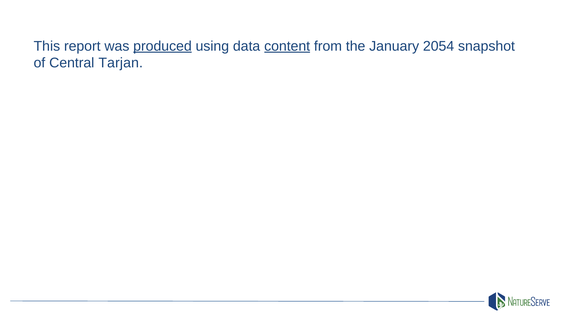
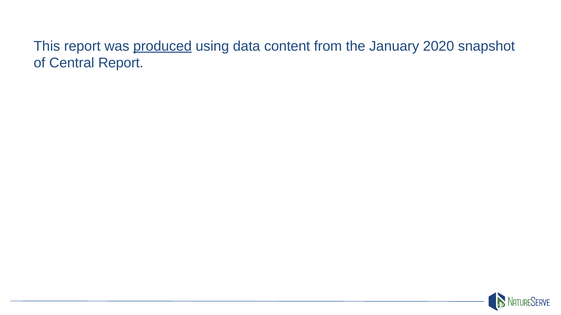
content underline: present -> none (287, 46)
2054: 2054 -> 2020 (439, 46)
Central Tarjan: Tarjan -> Report (121, 63)
